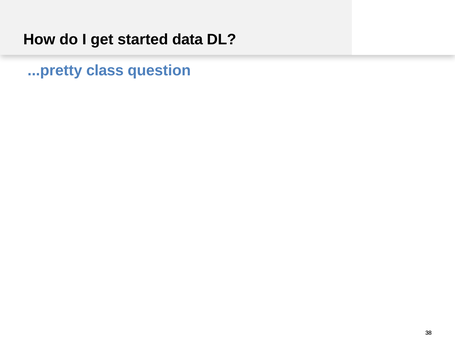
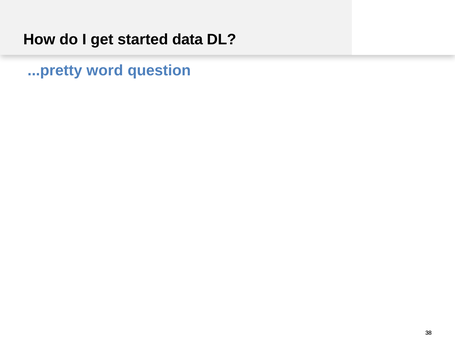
class: class -> word (105, 70)
